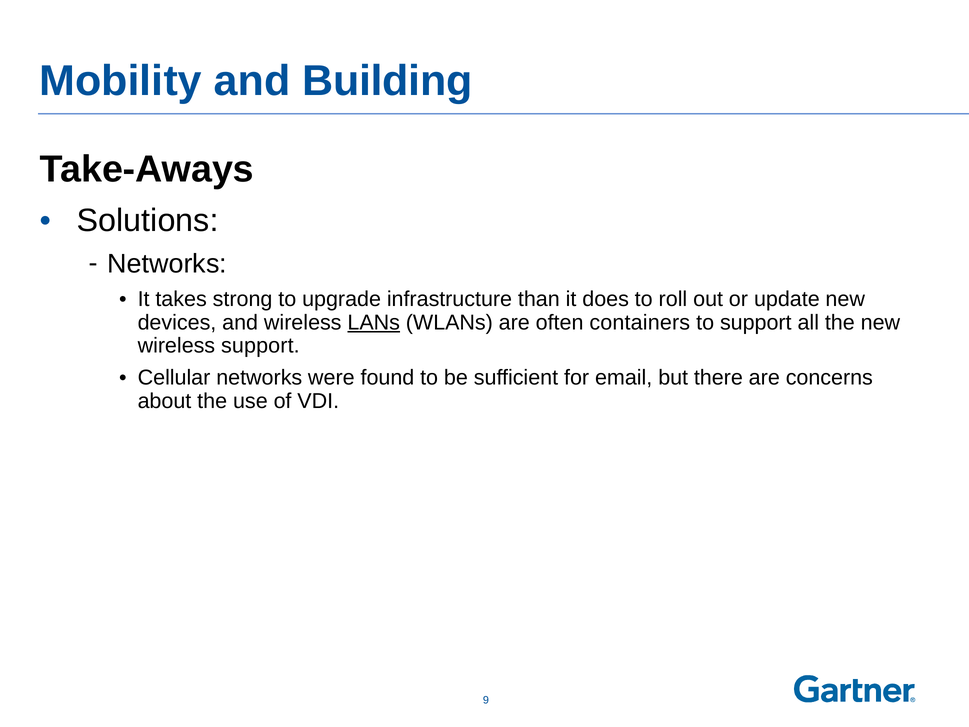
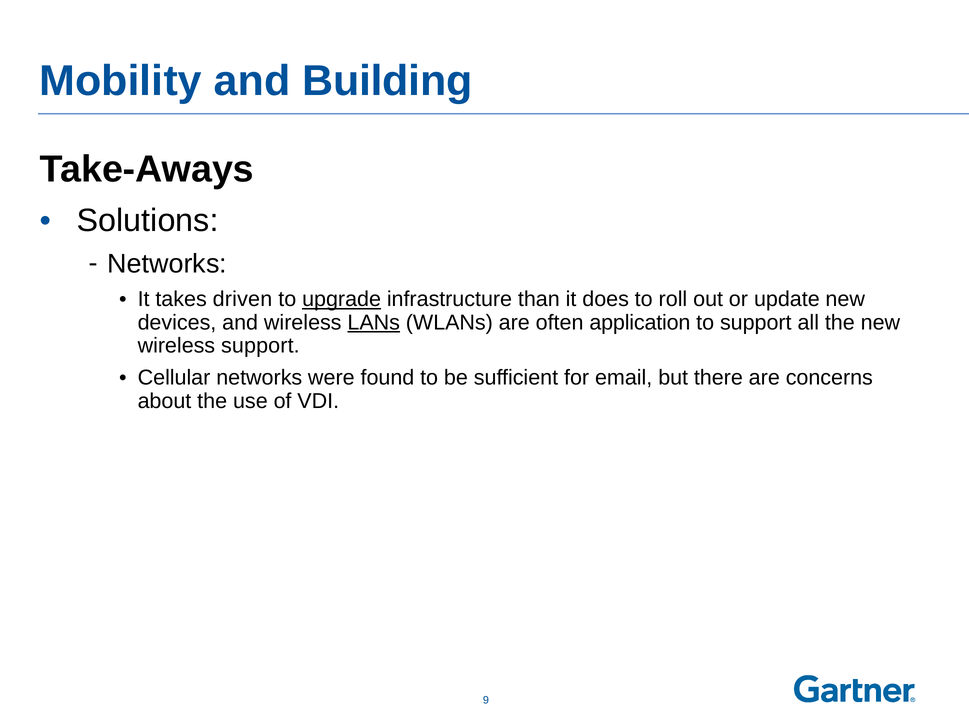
strong: strong -> driven (242, 299)
upgrade underline: none -> present (342, 299)
containers: containers -> application (640, 323)
